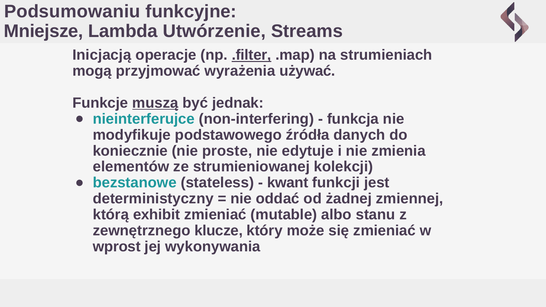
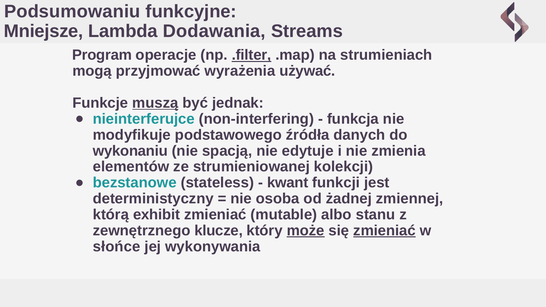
Utwórzenie: Utwórzenie -> Dodawania (214, 31)
Inicjacją: Inicjacją -> Program (102, 55)
koniecznie: koniecznie -> wykonaniu (130, 151)
proste: proste -> spacją (227, 151)
oddać: oddać -> osoba (278, 199)
może underline: none -> present (306, 231)
zmieniać underline: none -> present (385, 231)
wprost: wprost -> słońce (117, 247)
